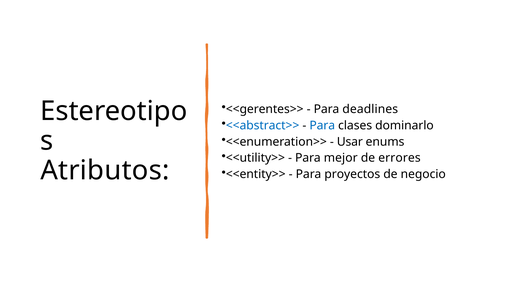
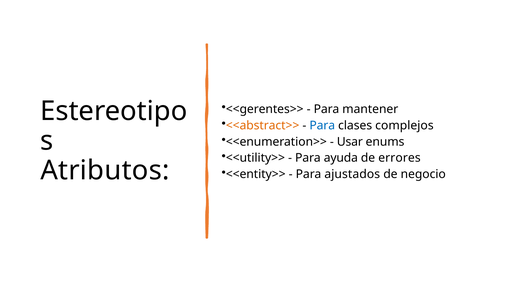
deadlines: deadlines -> mantener (370, 109)
<<abstract>> colour: blue -> orange (263, 126)
dominarlo: dominarlo -> complejos (404, 126)
mejor: mejor -> ayuda (341, 158)
proyectos: proyectos -> ajustados (352, 175)
